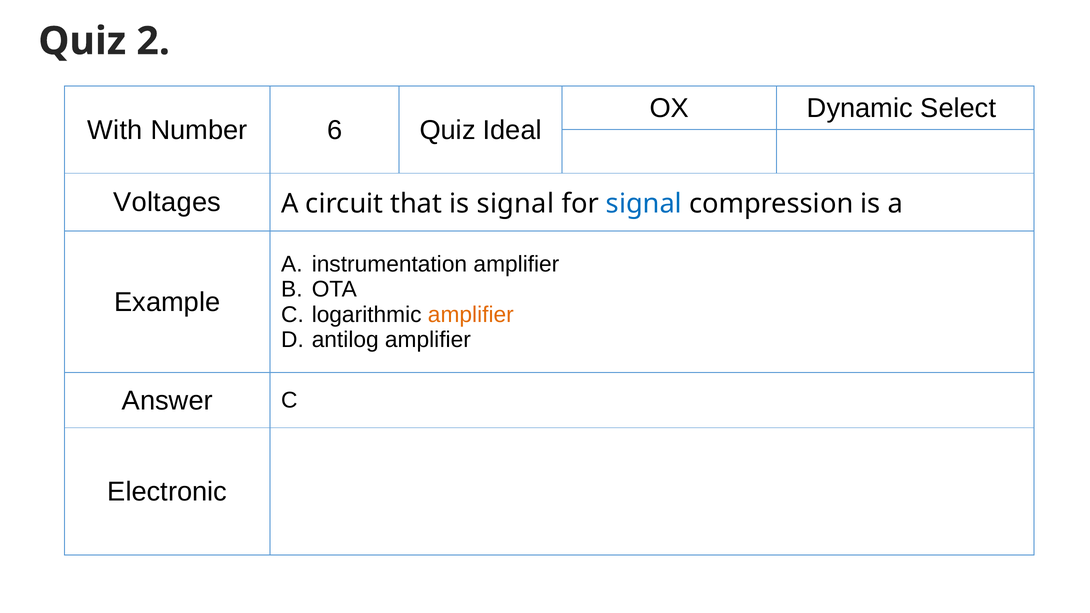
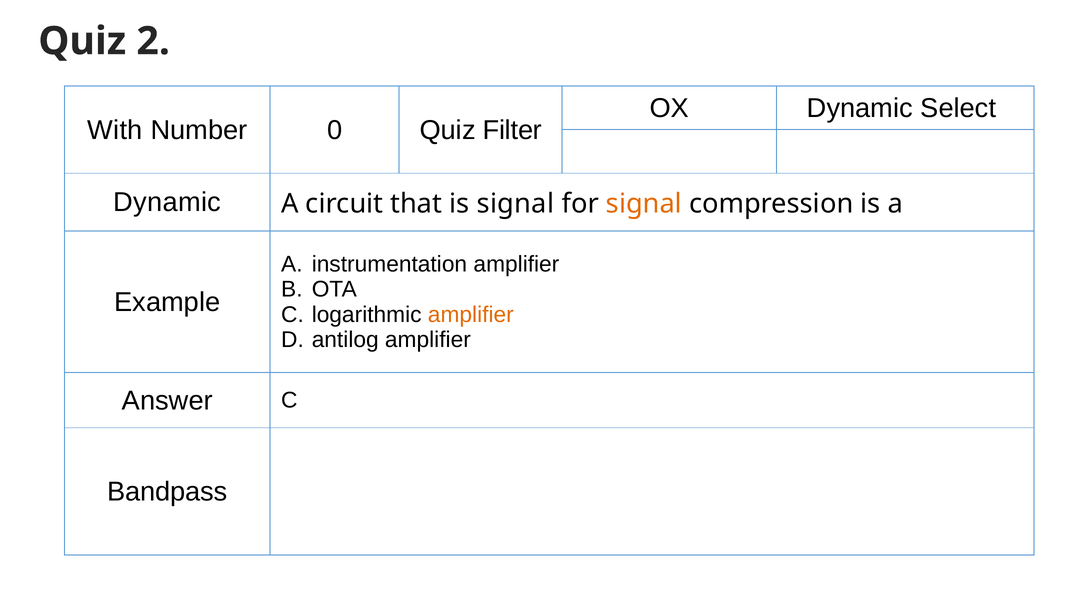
6: 6 -> 0 (335, 130)
Ideal: Ideal -> Filter (512, 130)
Voltages: Voltages -> Dynamic (167, 203)
signal colour: blue -> orange (644, 204)
Electronic: Electronic -> Bandpass (167, 492)
